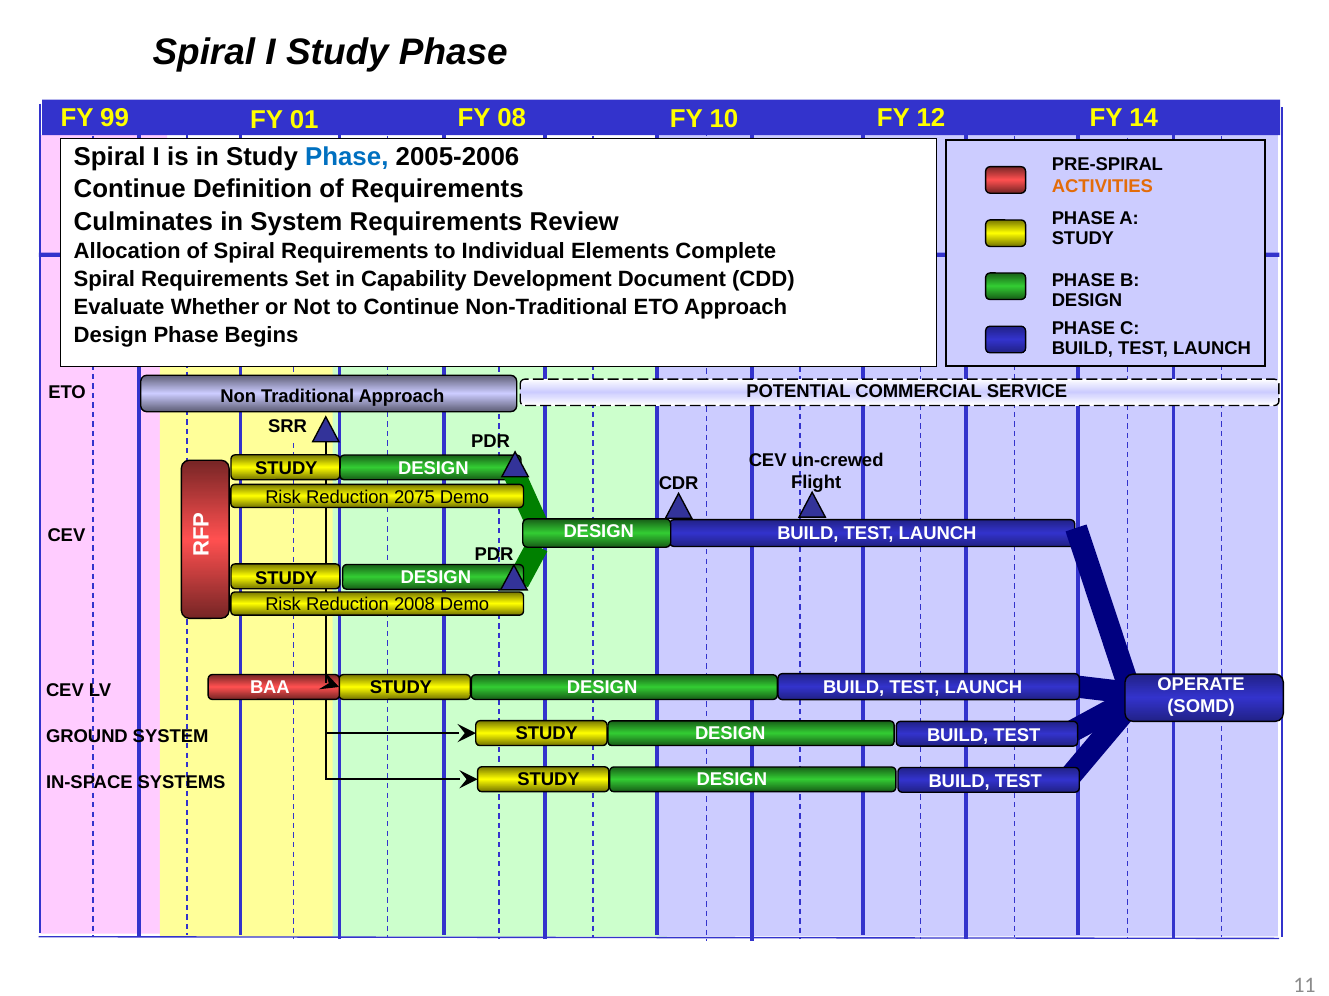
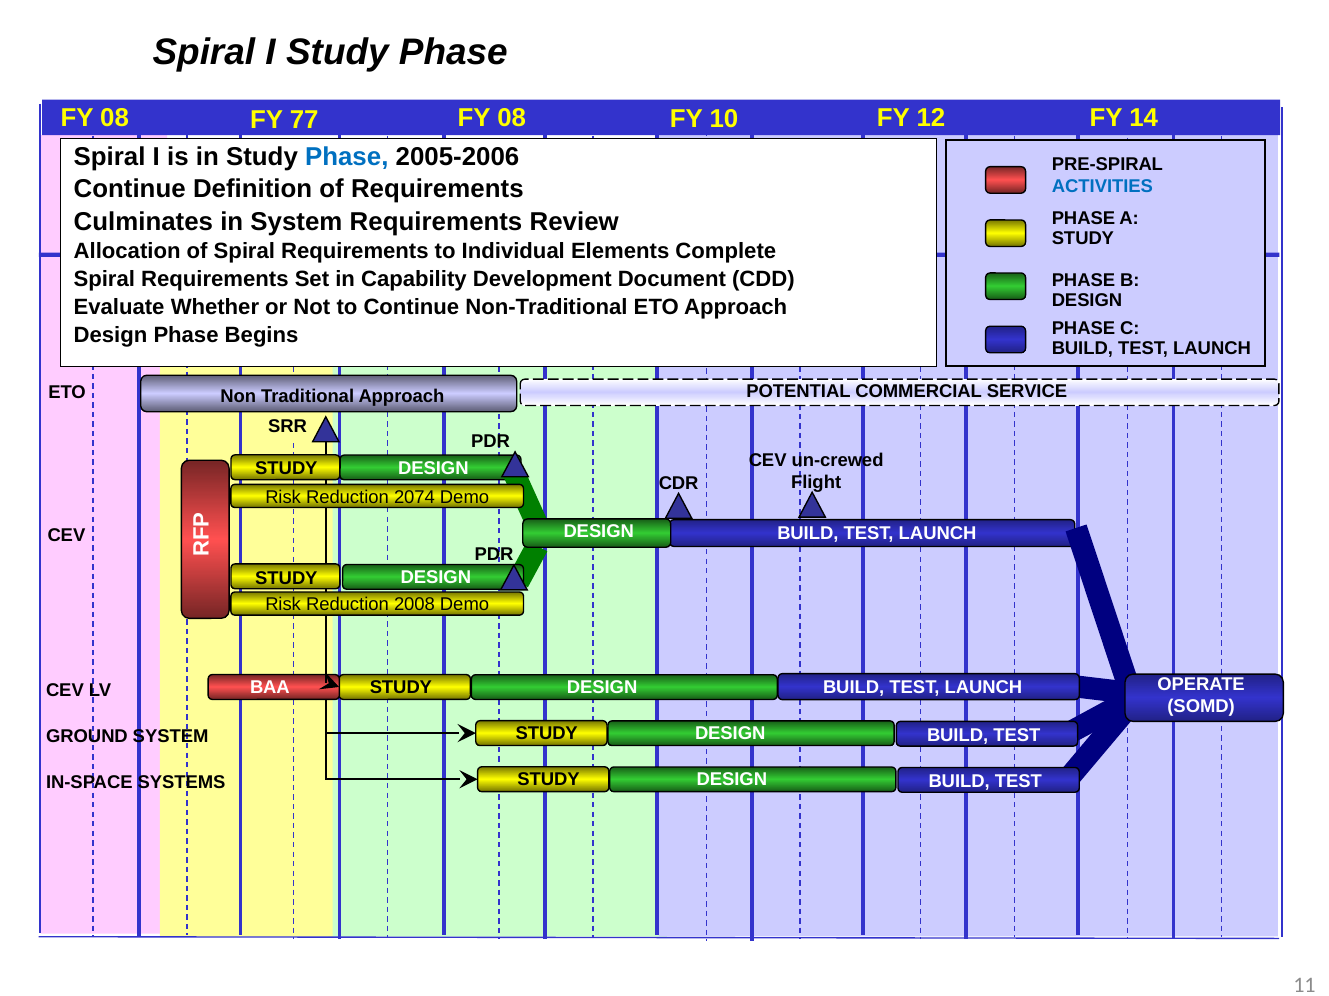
99: 99 -> 08 (115, 118)
01: 01 -> 77 (304, 120)
ACTIVITIES colour: orange -> blue (1102, 187)
2075: 2075 -> 2074 (414, 498)
